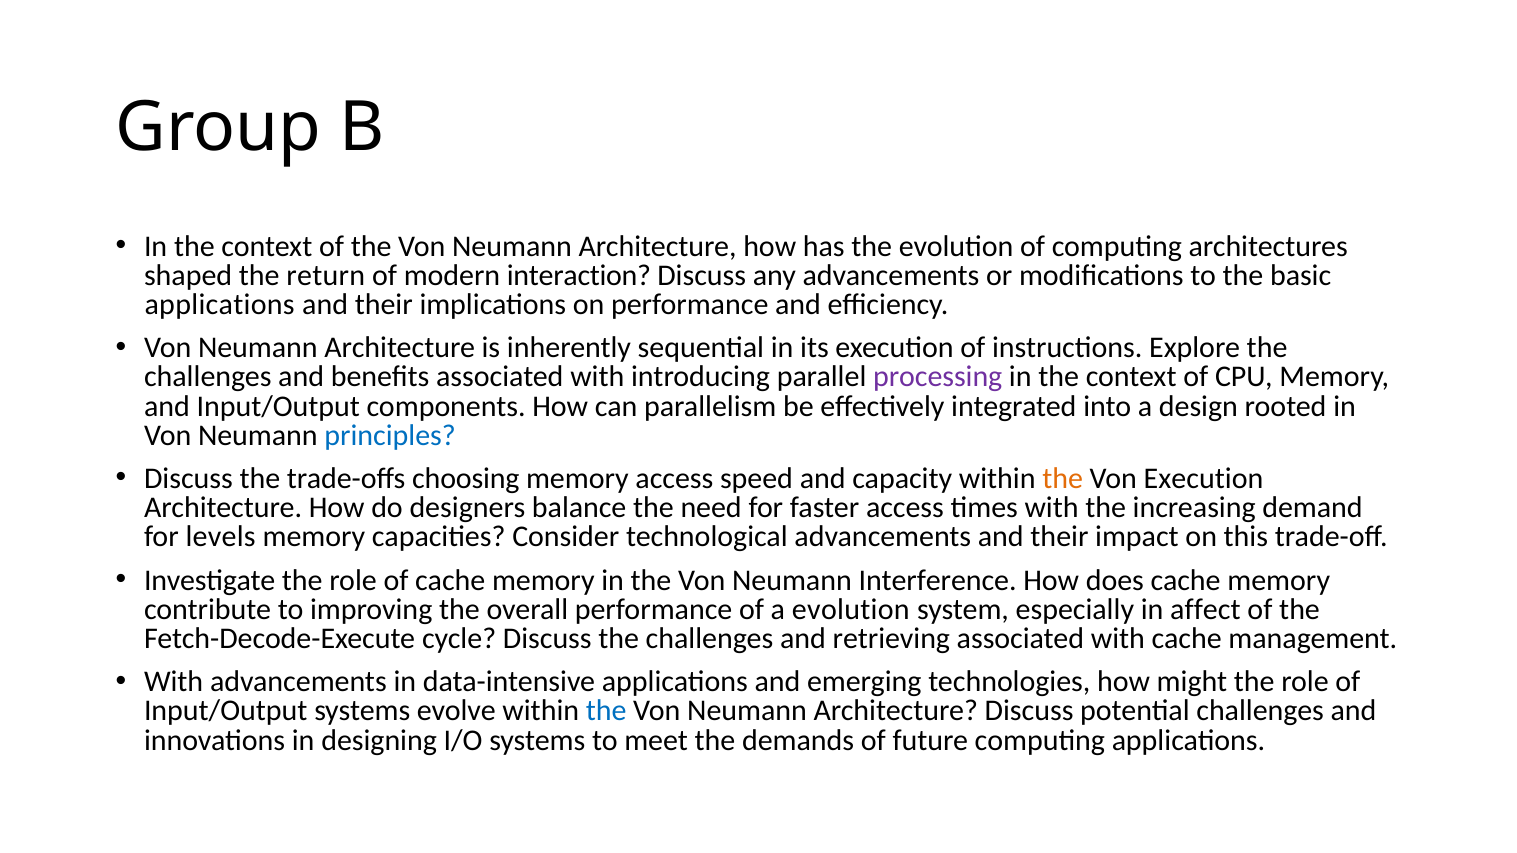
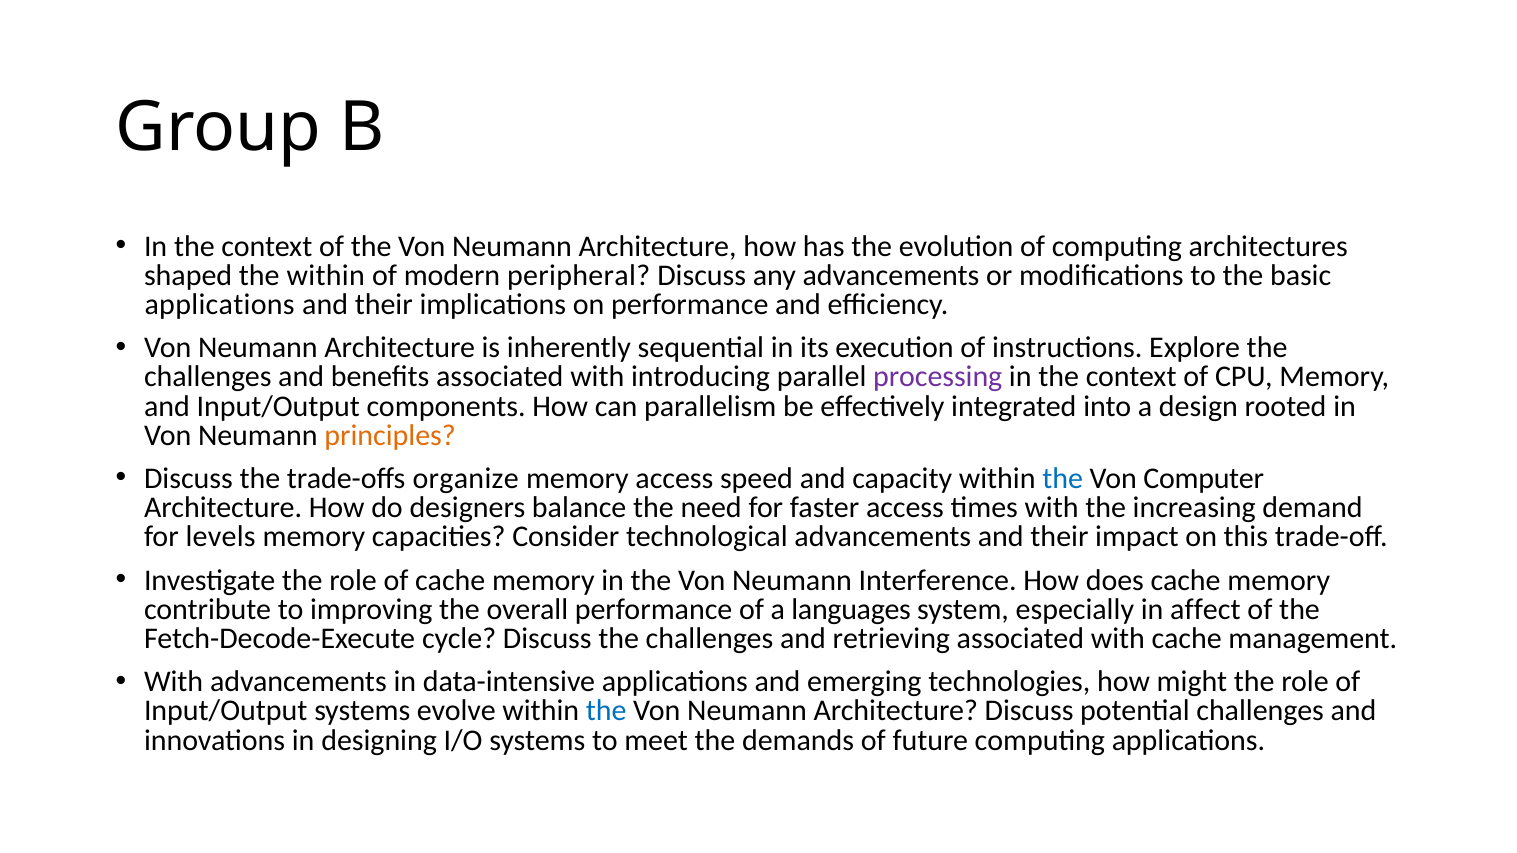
the return: return -> within (326, 275)
interaction: interaction -> peripheral (579, 275)
principles colour: blue -> orange (390, 435)
choosing: choosing -> organize (466, 479)
the colour: orange -> blue (1063, 479)
Von Execution: Execution -> Computer (1204, 479)
a evolution: evolution -> languages (851, 610)
